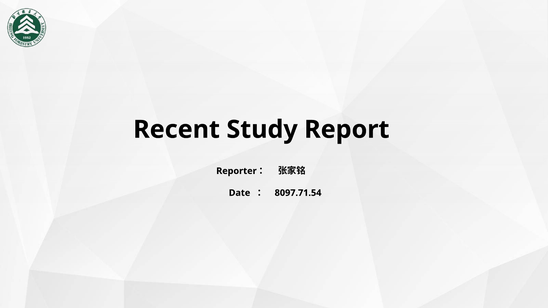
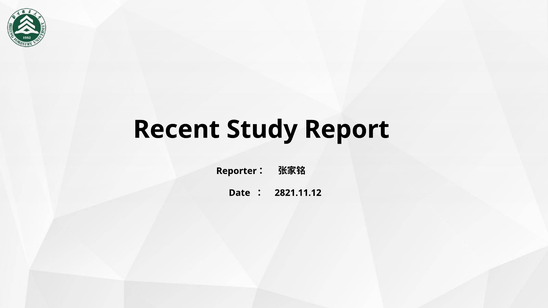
8097.71.54: 8097.71.54 -> 2821.11.12 (298, 193)
